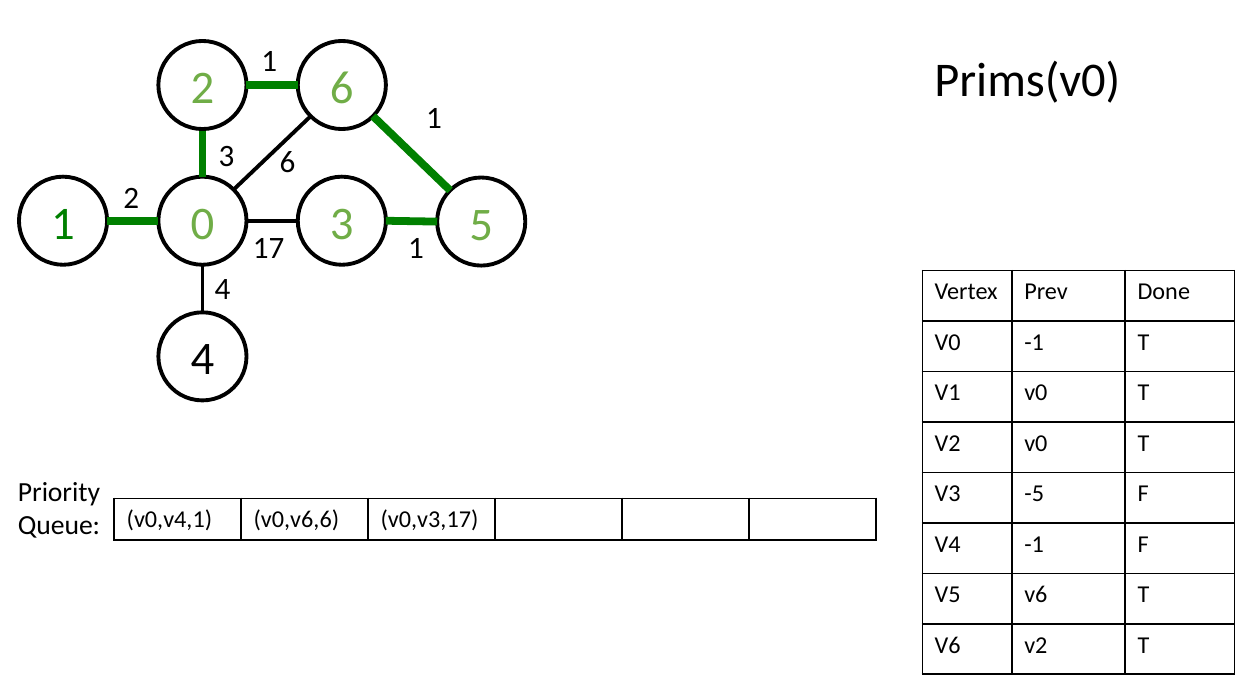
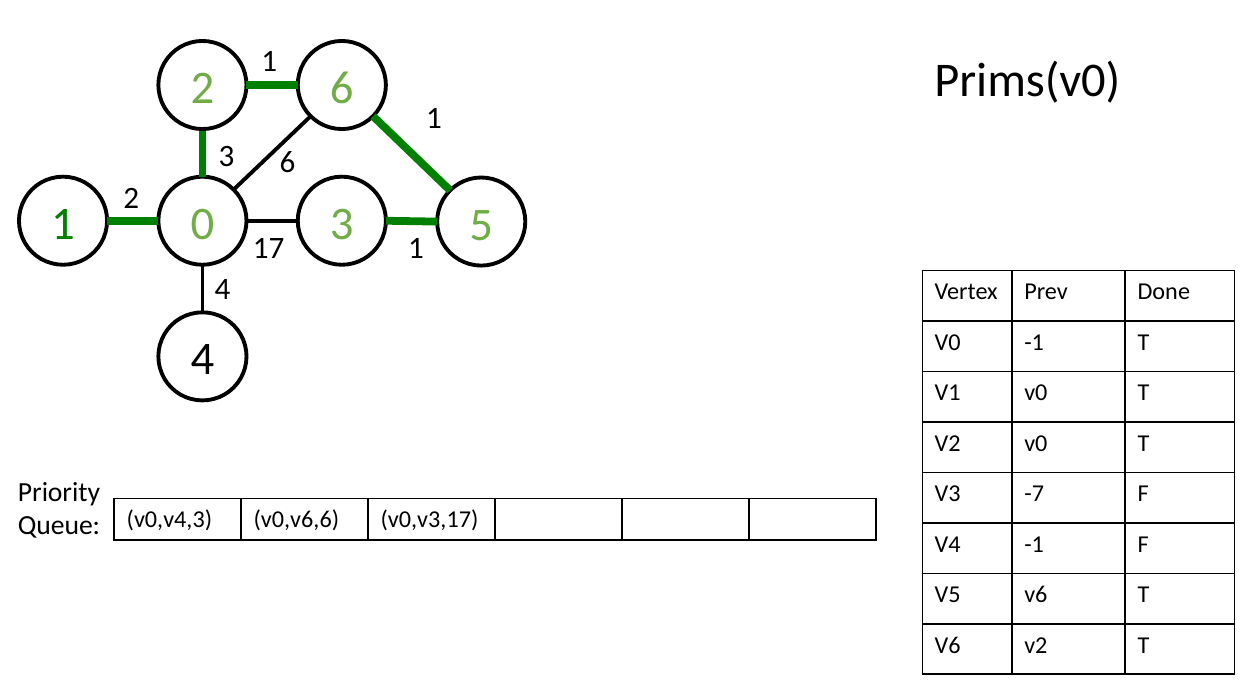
-5: -5 -> -7 (1034, 494)
v0,v4,1: v0,v4,1 -> v0,v4,3 (169, 520)
